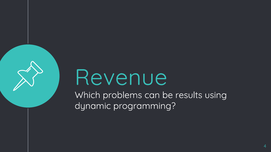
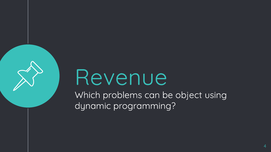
results: results -> object (189, 95)
